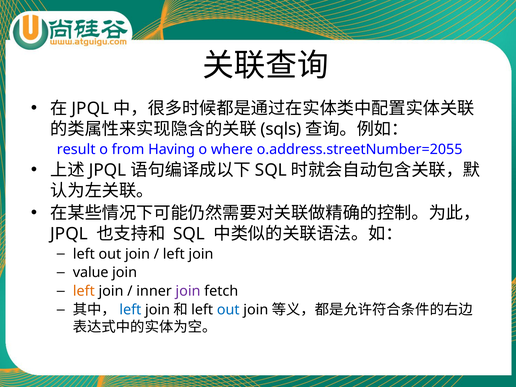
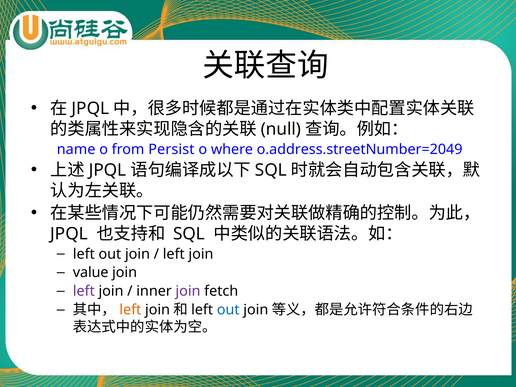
sqls: sqls -> null (281, 129)
result: result -> name (76, 149)
Having: Having -> Persist (171, 149)
o.address.streetNumber=2055: o.address.streetNumber=2055 -> o.address.streetNumber=2049 (360, 149)
left colour: orange -> purple (84, 291)
left colour: blue -> orange (130, 310)
